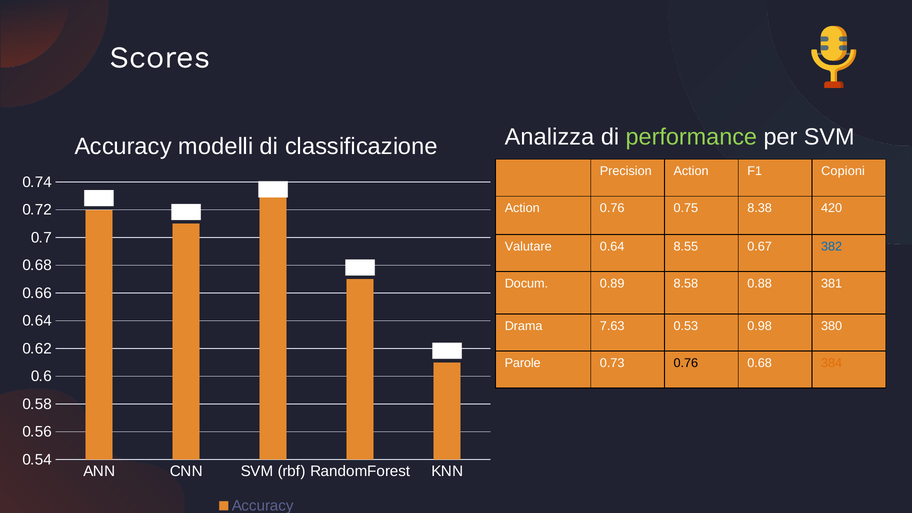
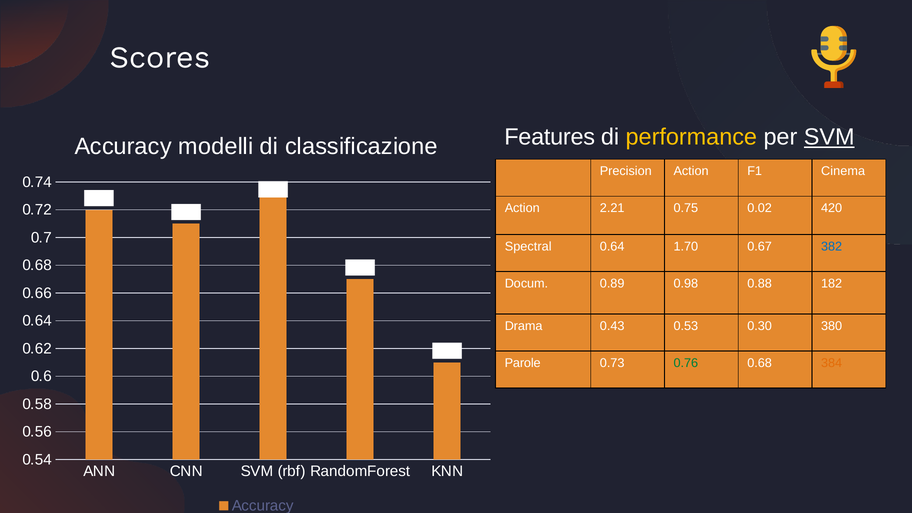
Analizza: Analizza -> Features (550, 137)
performance colour: light green -> yellow (691, 137)
SVM underline: none -> present (829, 137)
Copioni: Copioni -> Cinema (843, 171)
Action 0.76: 0.76 -> 2.21 (612, 208)
8.38: 8.38 -> 0.02 (760, 208)
Valutare: Valutare -> Spectral (528, 246)
8.55: 8.55 -> 1.70 (686, 246)
8.58: 8.58 -> 0.98 (686, 283)
381: 381 -> 182 (832, 283)
7.63: 7.63 -> 0.43 (612, 326)
0.98: 0.98 -> 0.30 (760, 326)
0.76 colour: black -> green (686, 363)
